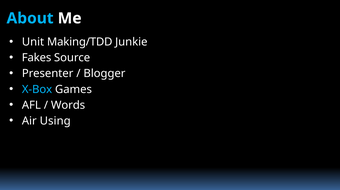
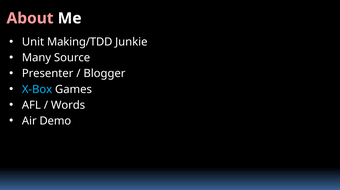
About colour: light blue -> pink (30, 18)
Fakes: Fakes -> Many (36, 58)
Using: Using -> Demo (55, 121)
